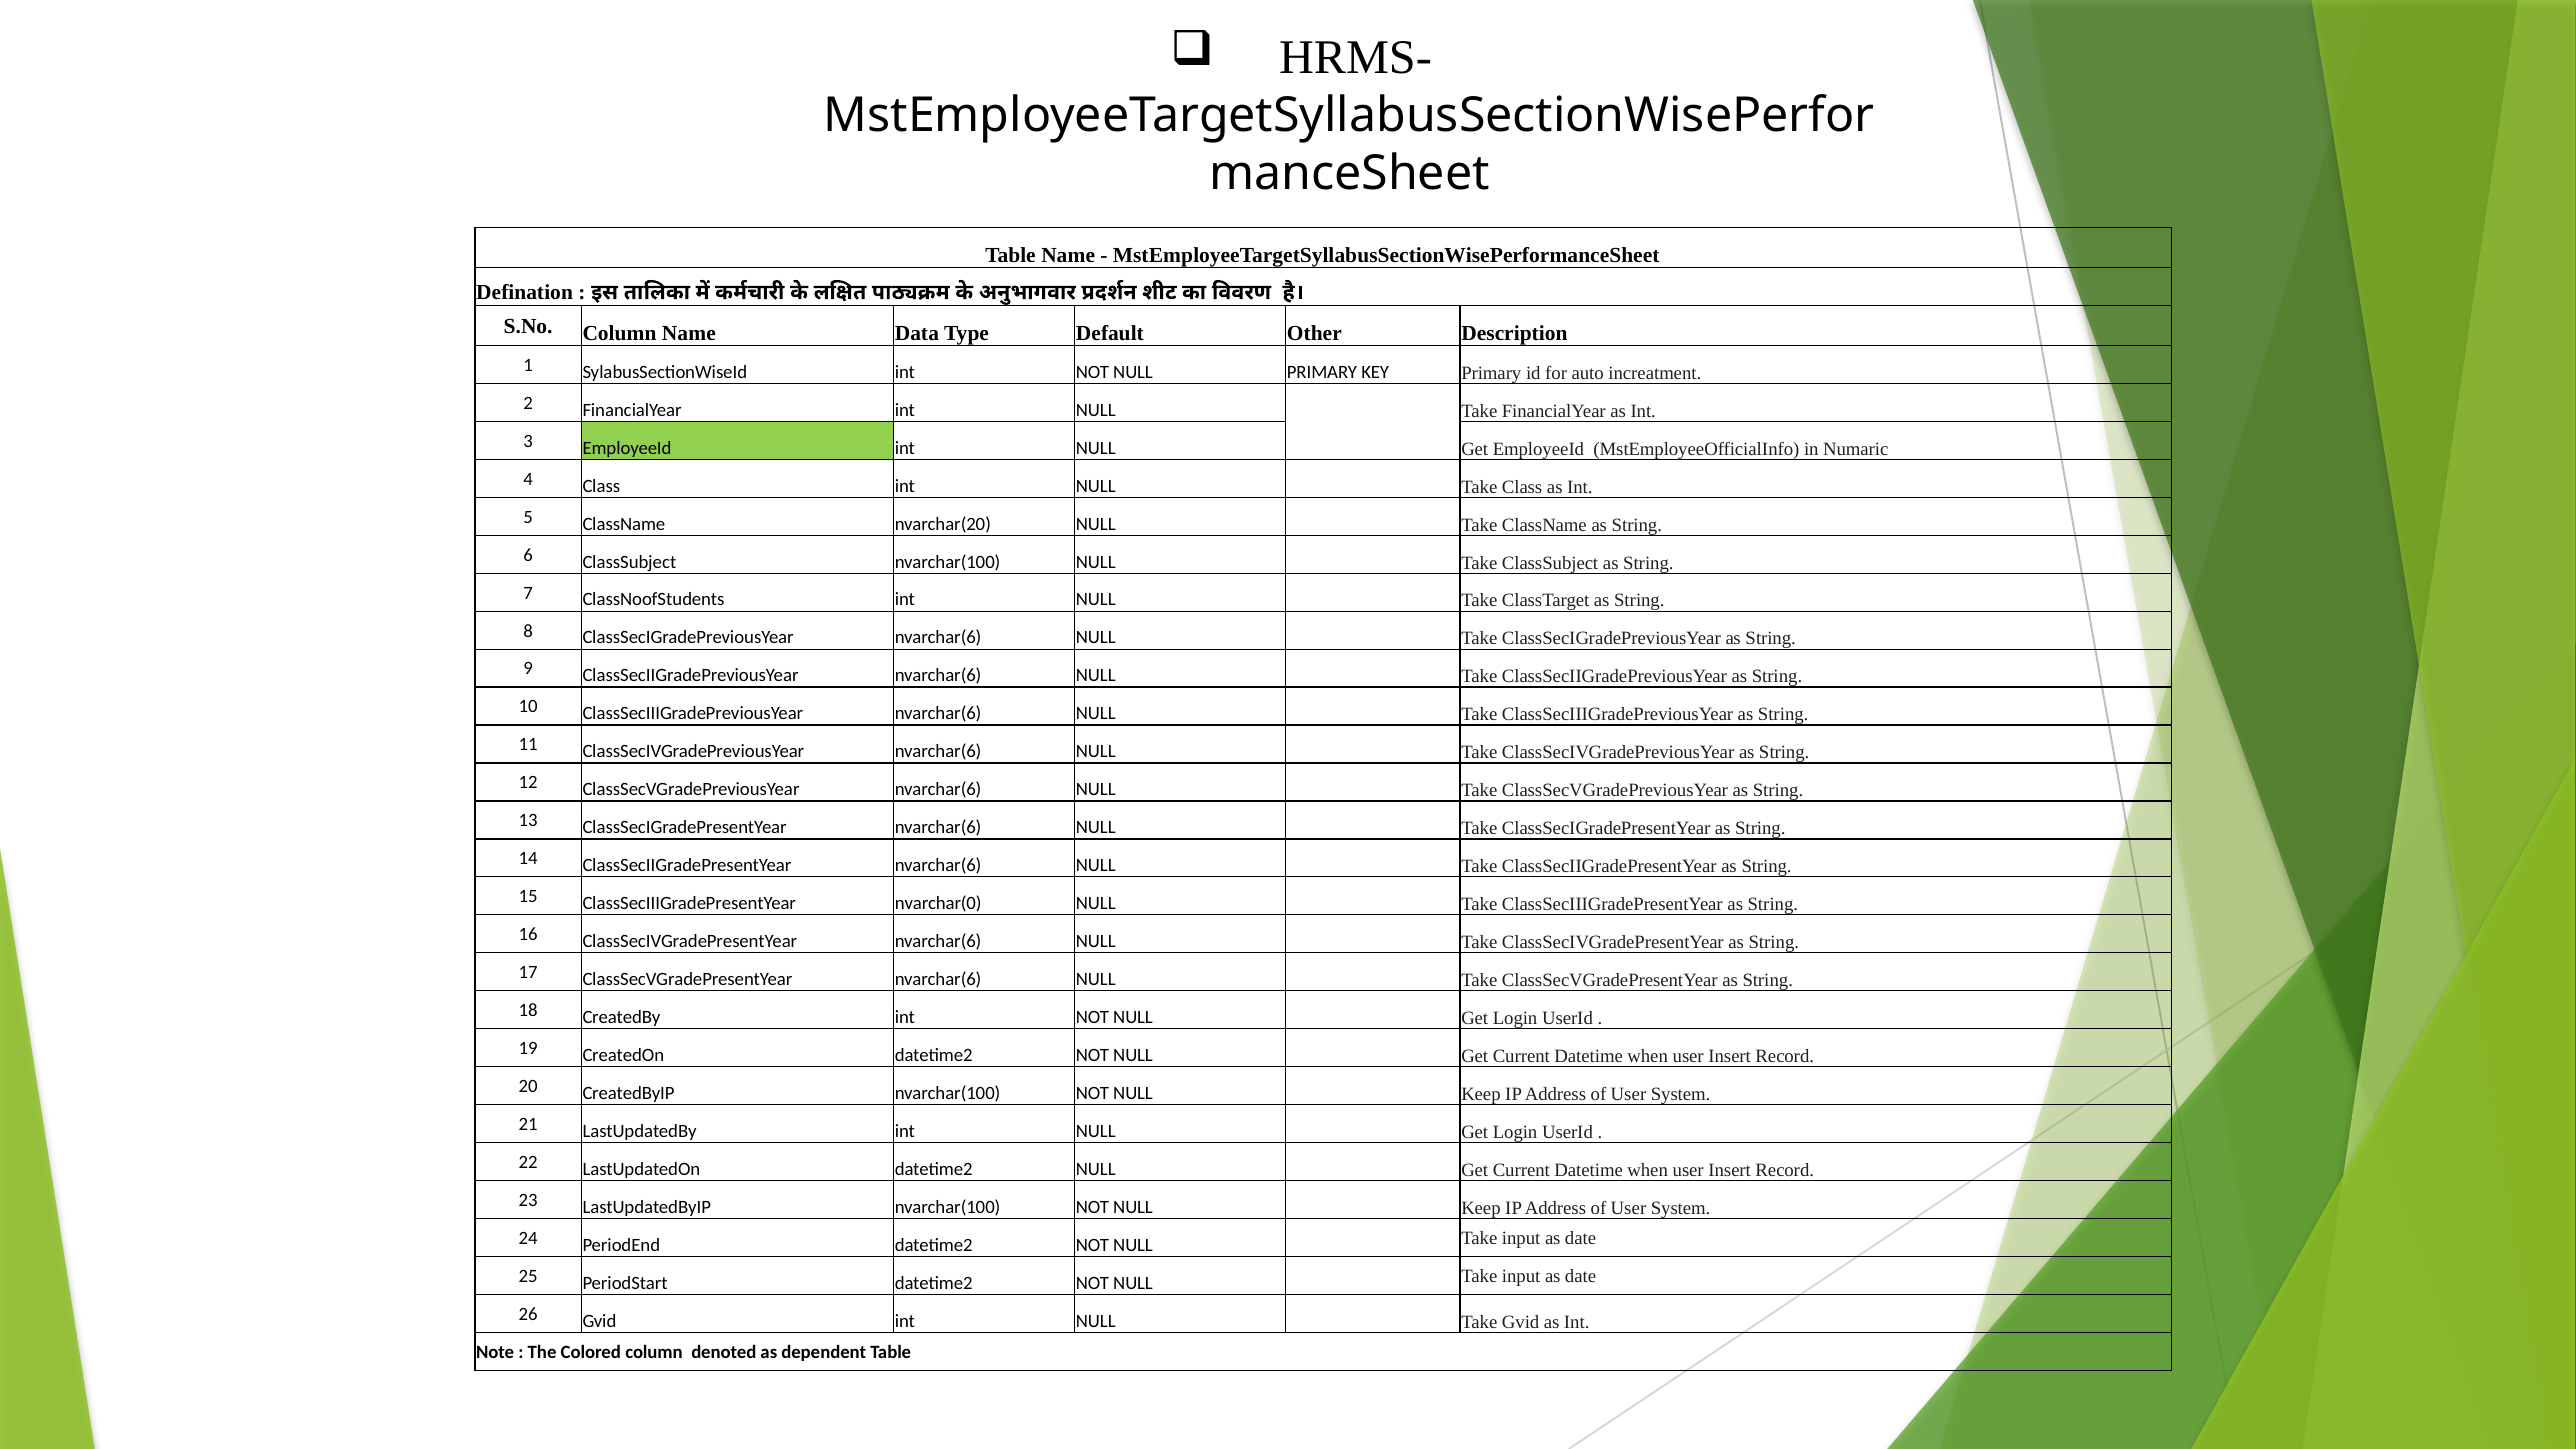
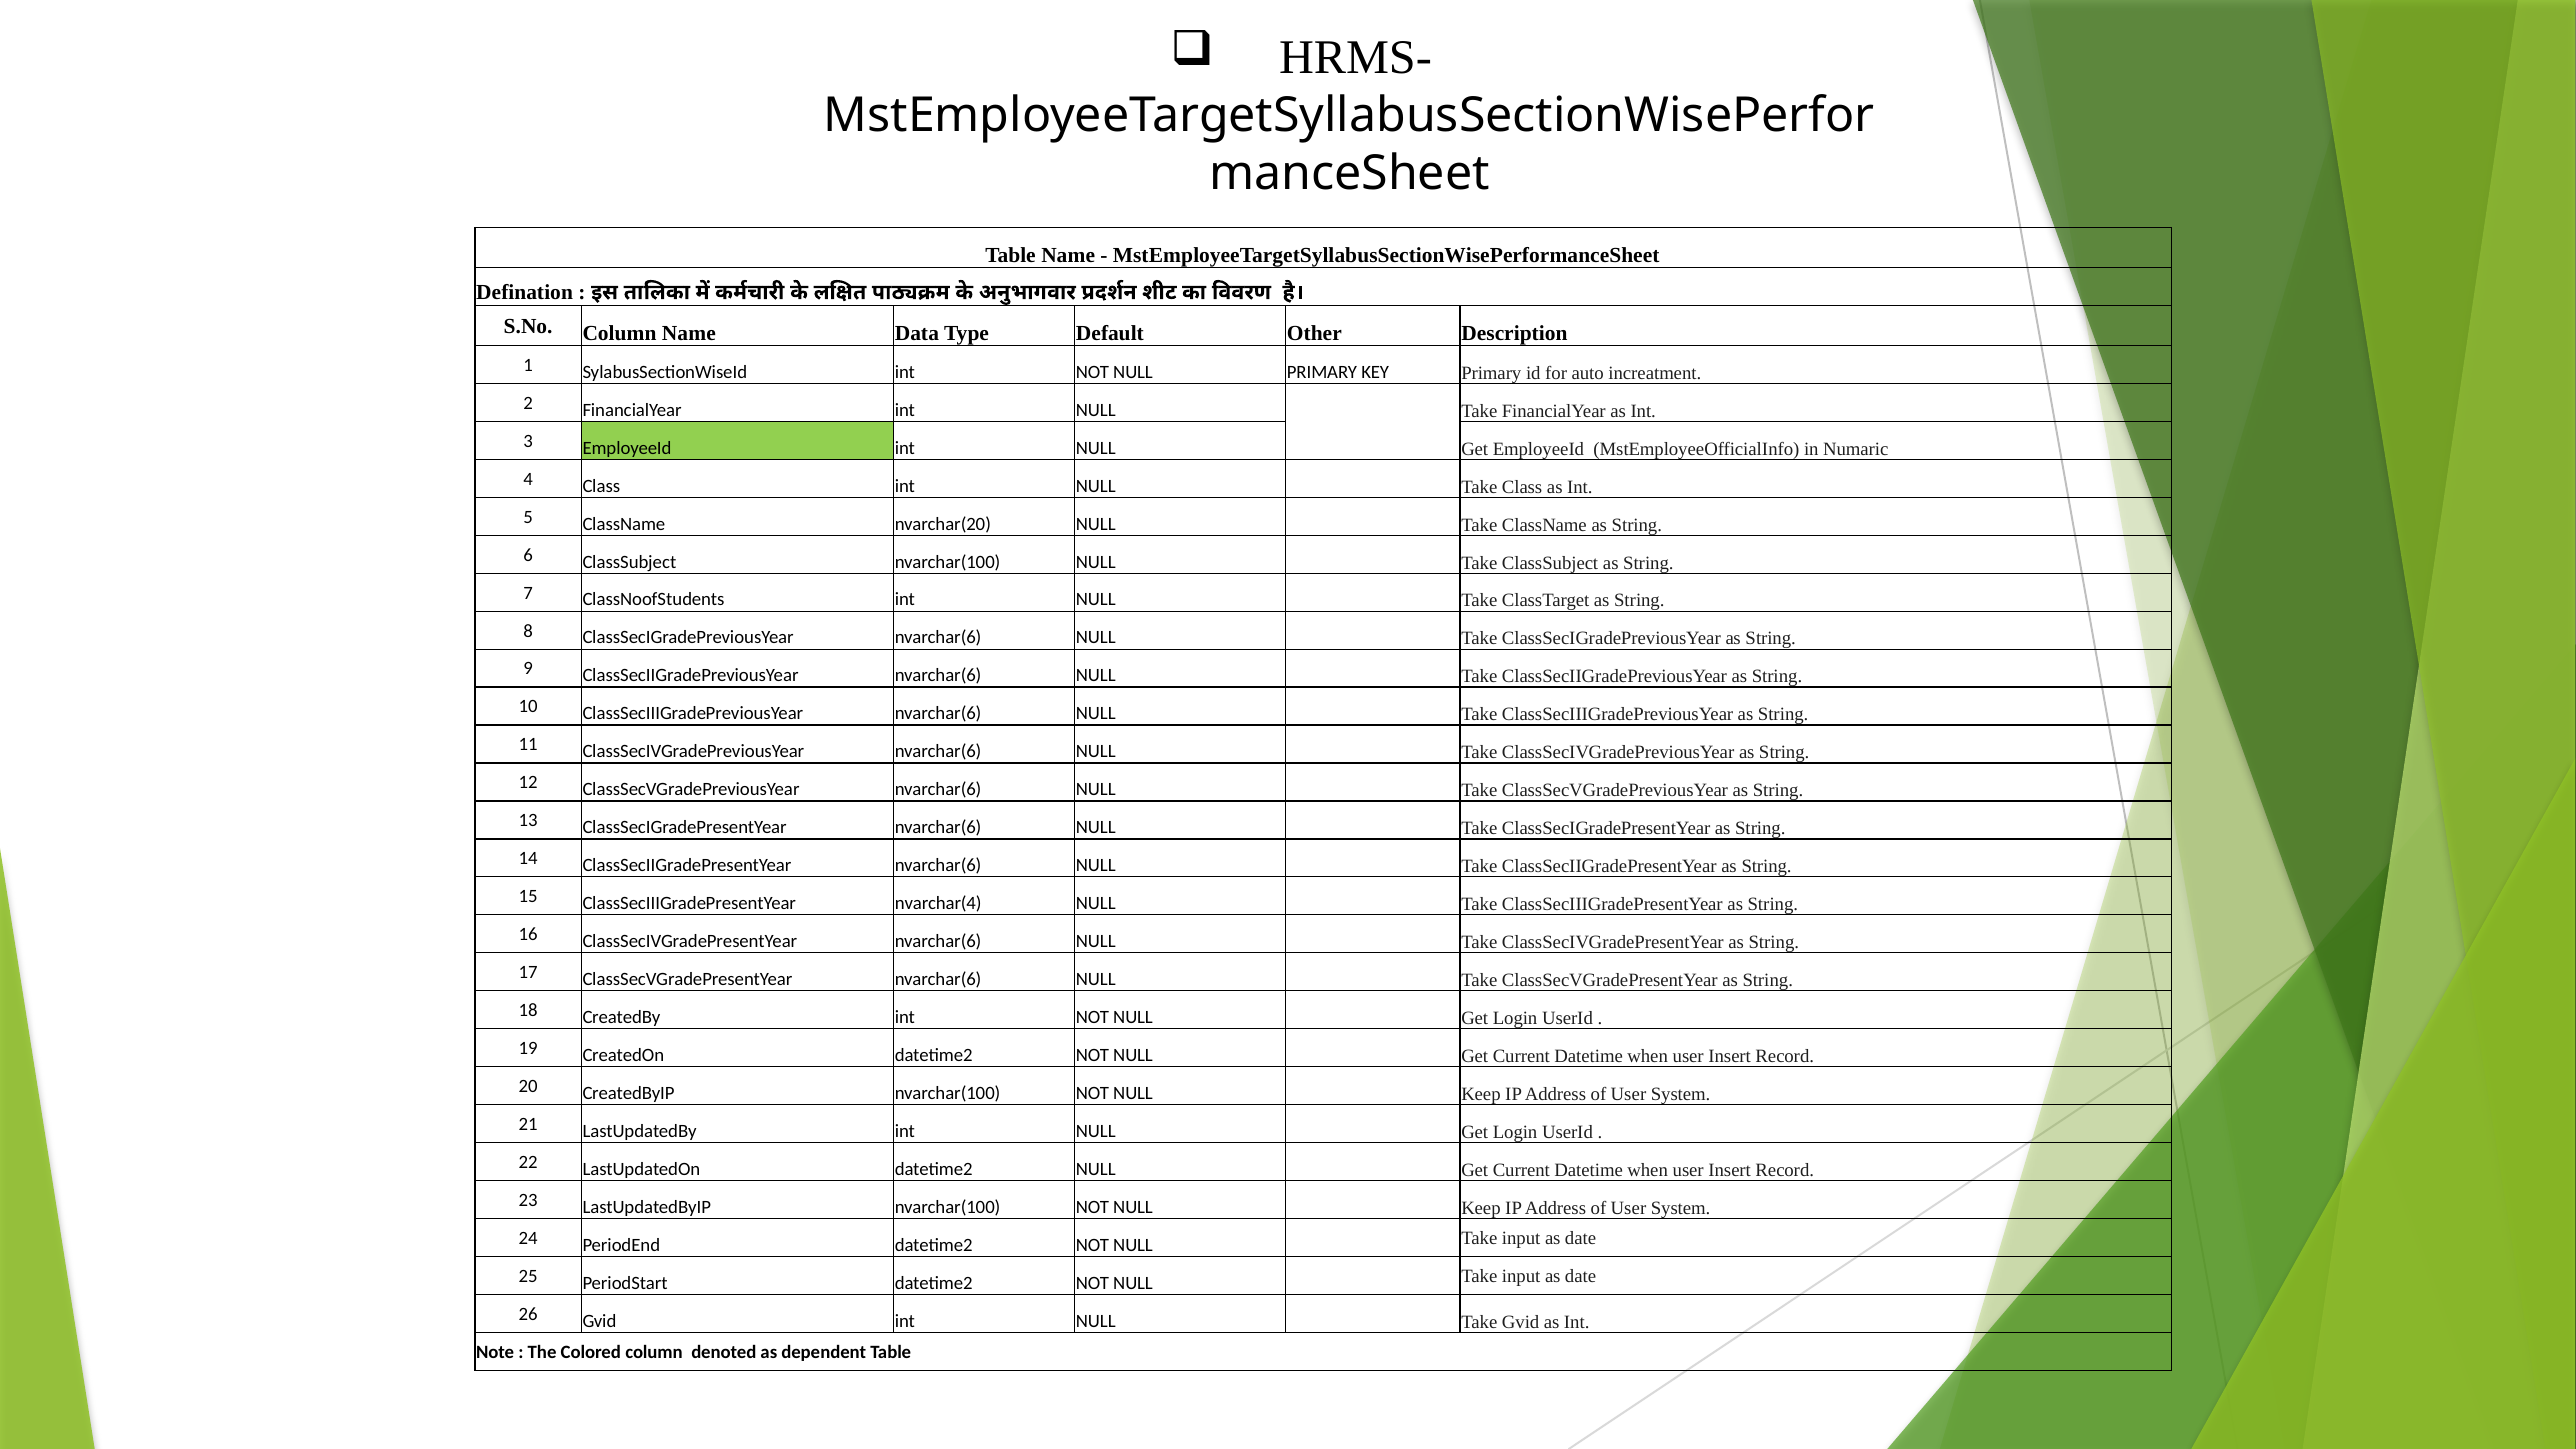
nvarchar(0: nvarchar(0 -> nvarchar(4 (938, 903)
